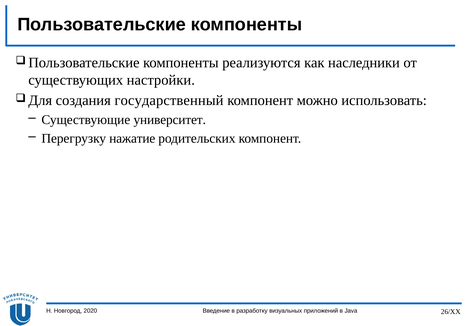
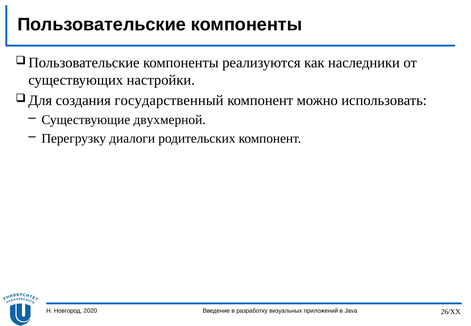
университет: университет -> двухмерной (170, 120)
нажатие: нажатие -> диалоги (132, 138)
